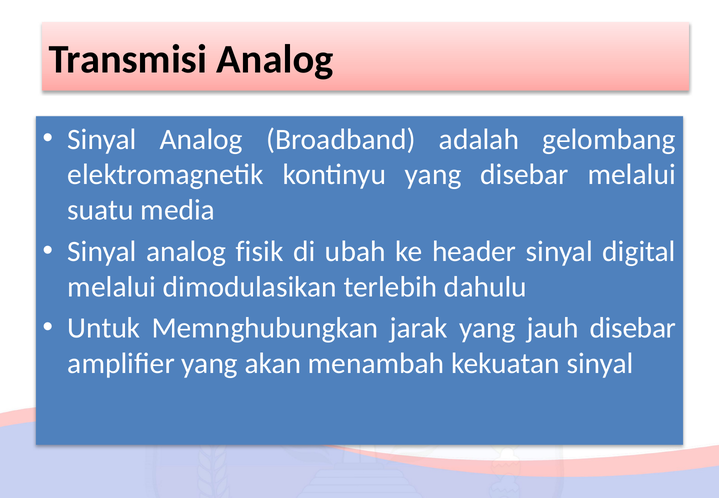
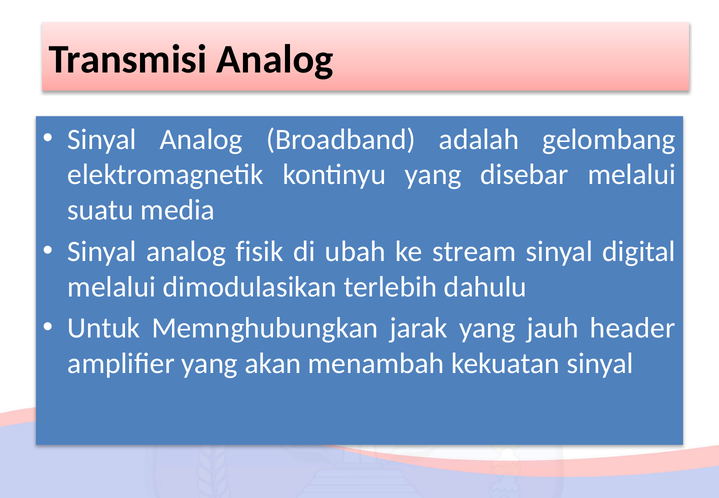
header: header -> stream (474, 251)
jauh disebar: disebar -> header (633, 328)
